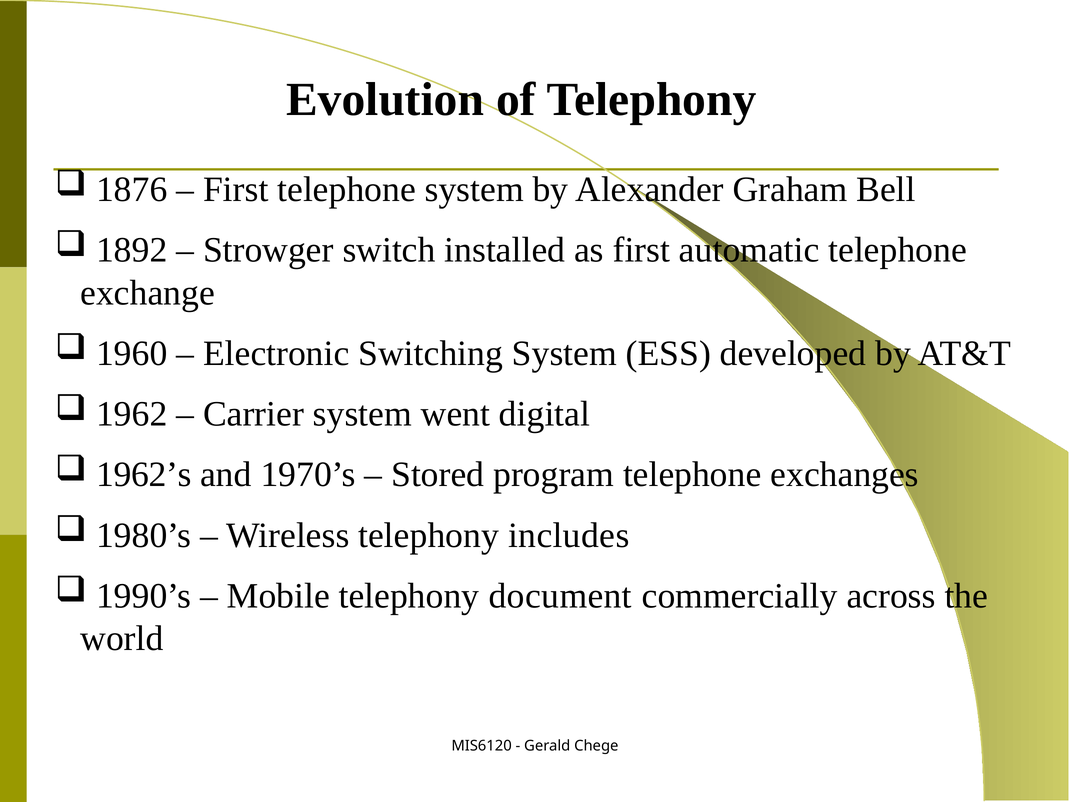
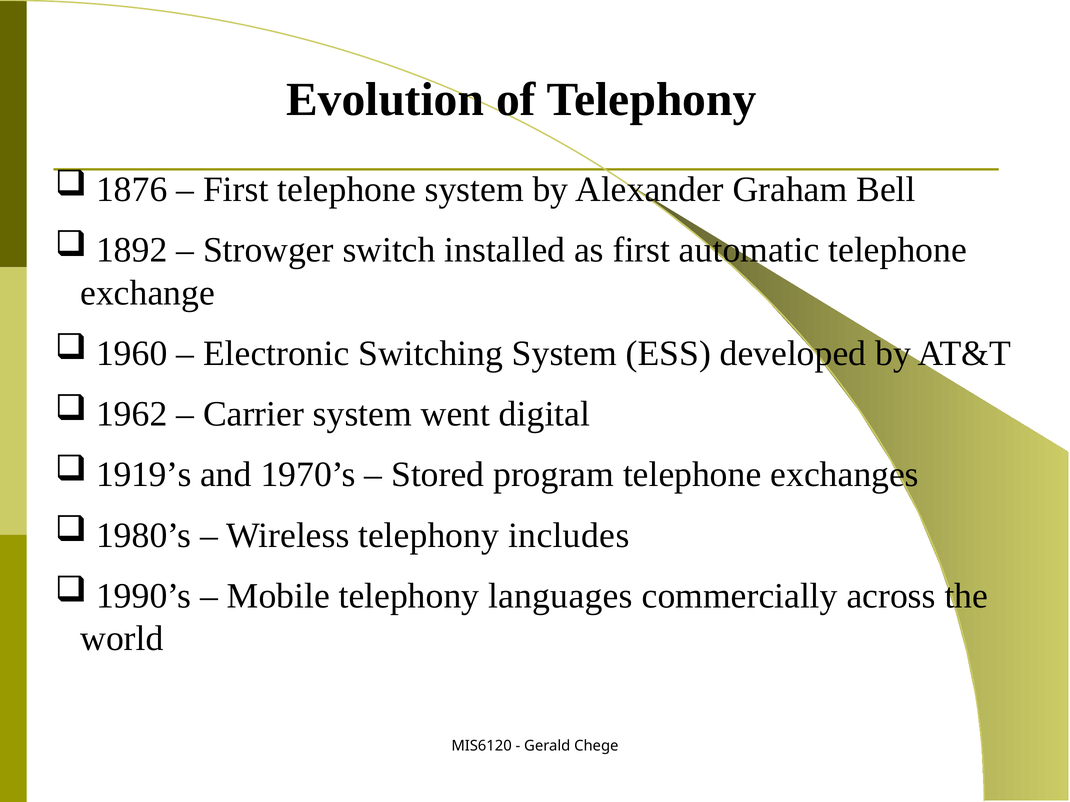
1962’s: 1962’s -> 1919’s (144, 475)
document: document -> languages (560, 596)
